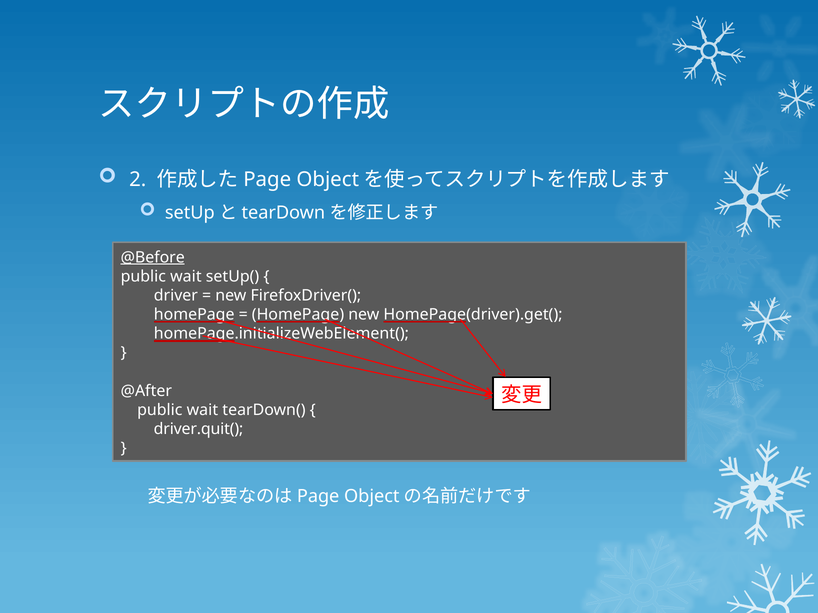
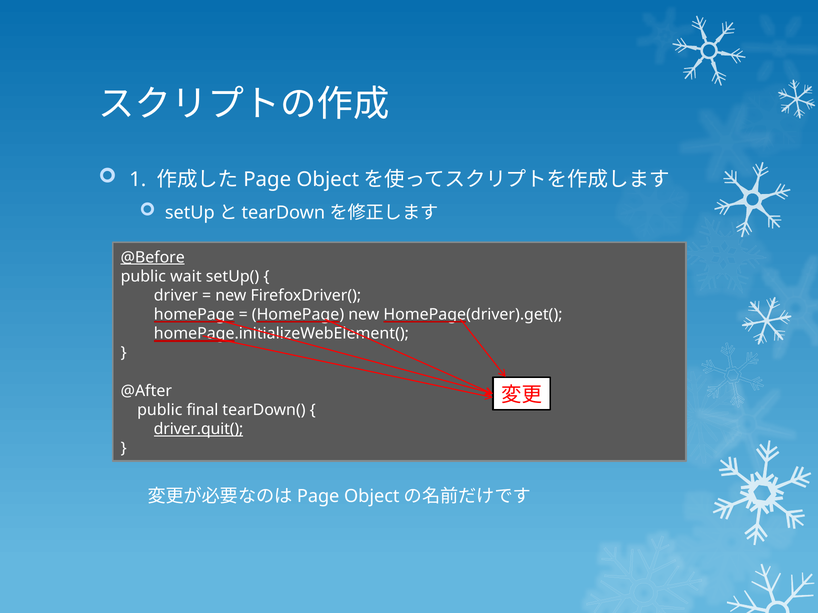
2: 2 -> 1 (138, 179)
wait: wait -> final (203, 410)
driver.quit( underline: none -> present (198, 429)
